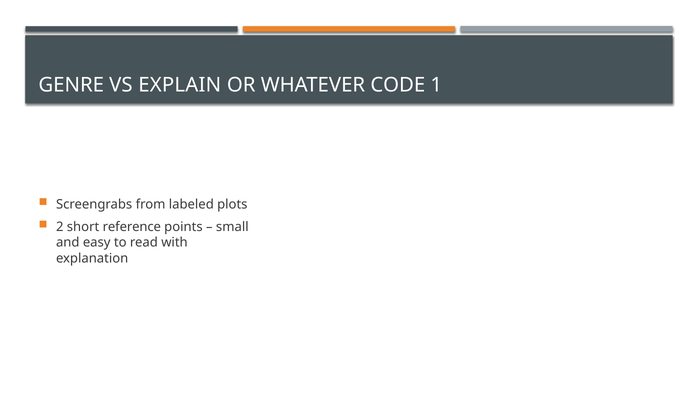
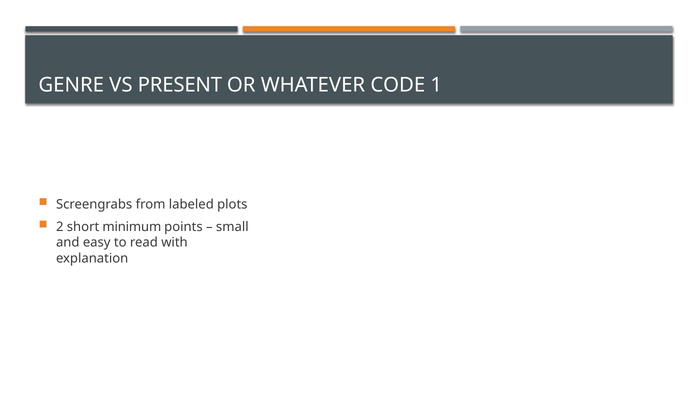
EXPLAIN: EXPLAIN -> PRESENT (180, 85)
reference: reference -> minimum (132, 227)
